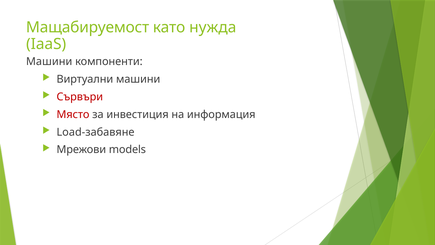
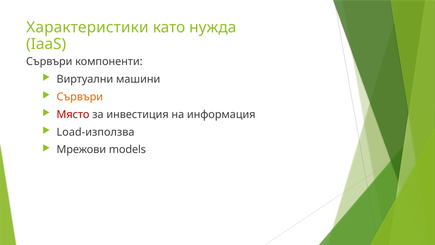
Мащабируемост: Мащабируемост -> Характеристики (87, 27)
Машини: Машини -> Сървъри (49, 62)
Сървъри colour: red -> orange (80, 97)
Load-забавяне: Load-забавяне -> Load-използва (95, 132)
